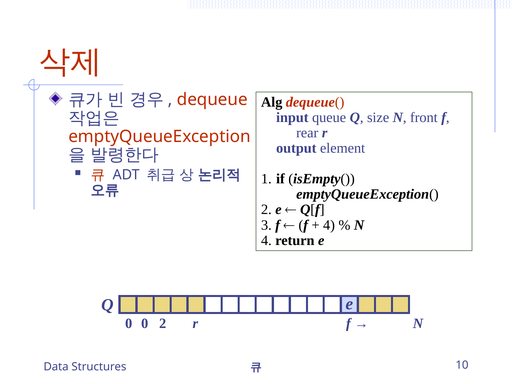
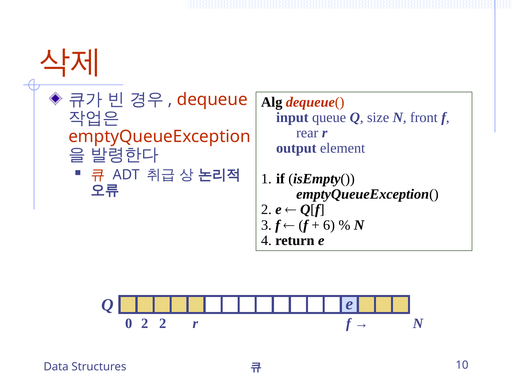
4: 4 -> 6 (329, 225)
0 0: 0 -> 2 (145, 323)
